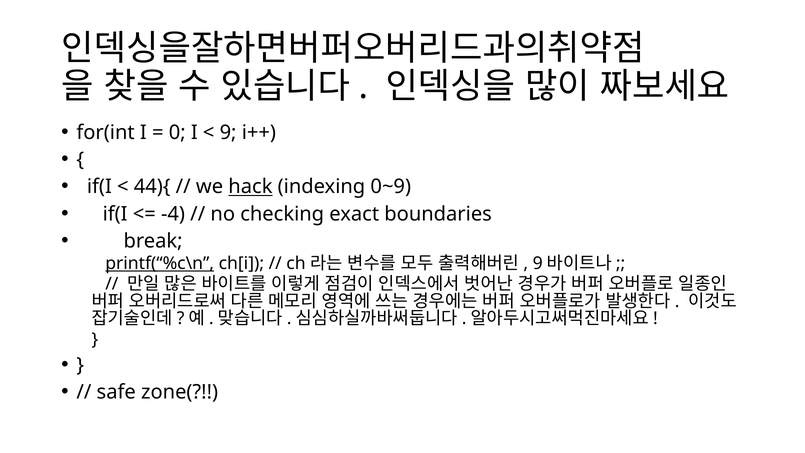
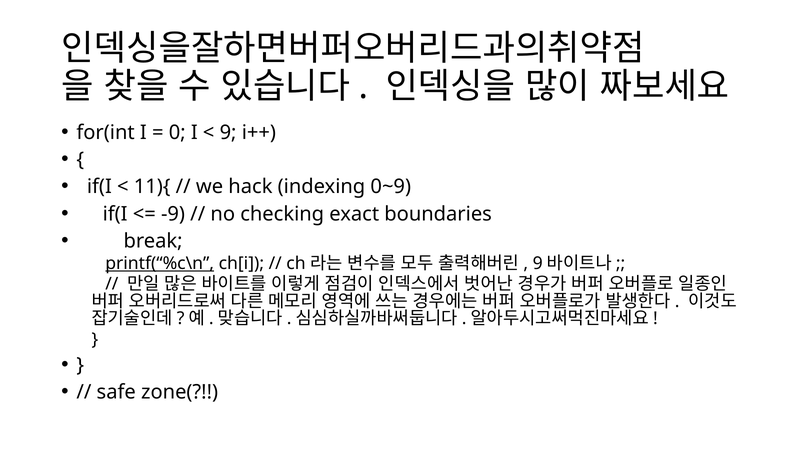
44){: 44){ -> 11){ (152, 187)
hack underline: present -> none (250, 187)
-4: -4 -> -9 (173, 214)
